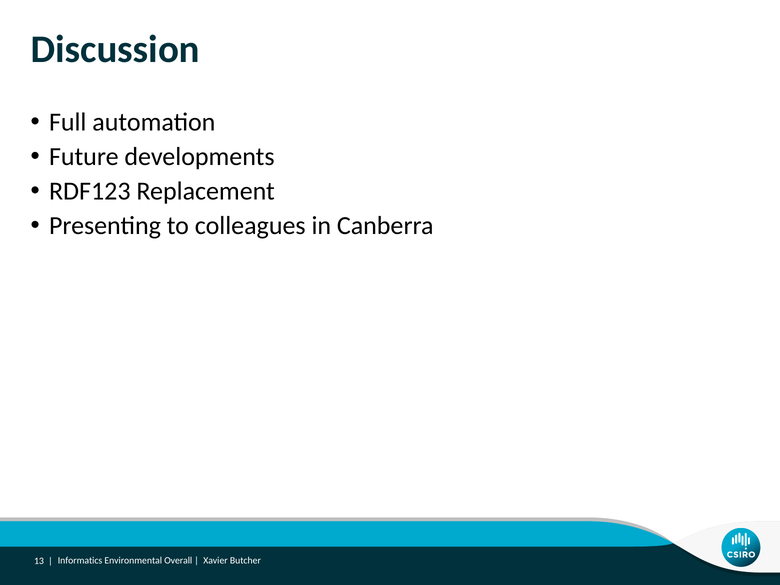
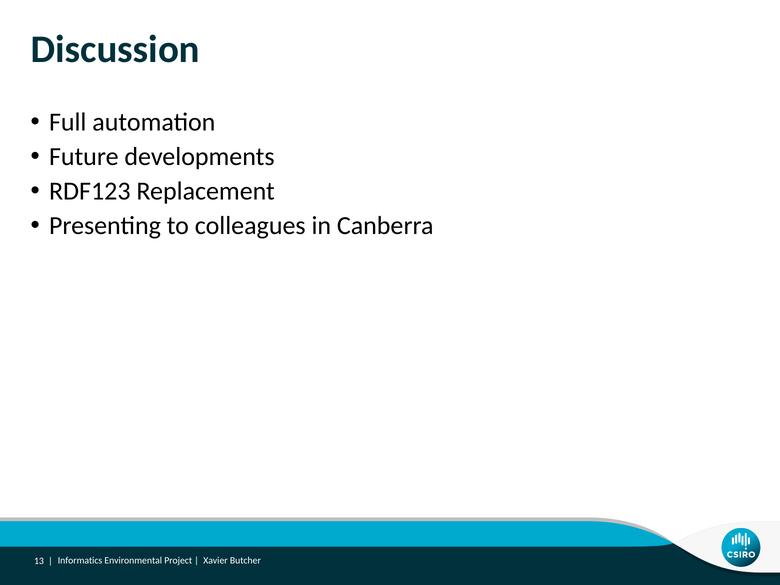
Overall: Overall -> Project (178, 561)
